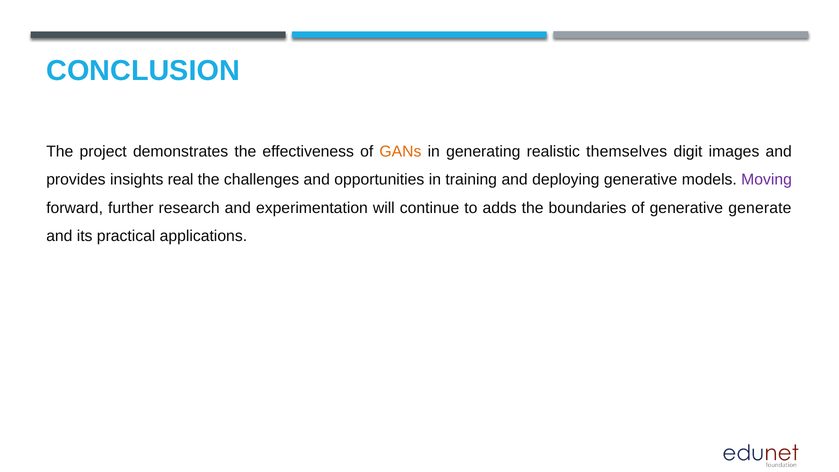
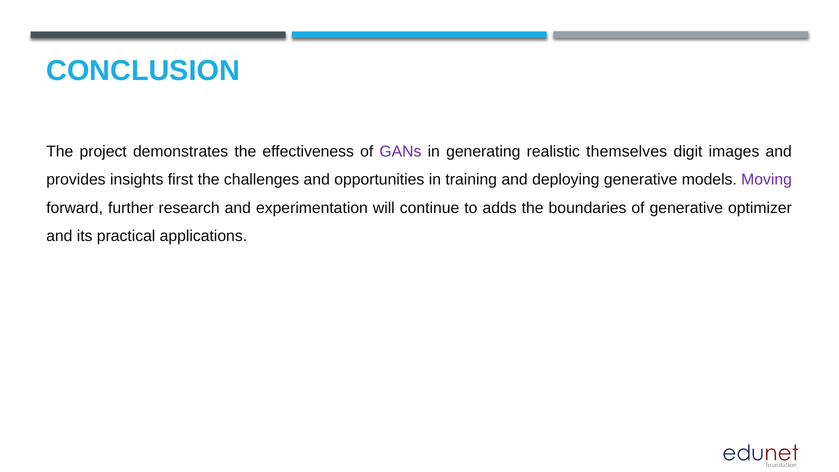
GANs colour: orange -> purple (400, 151)
real: real -> first (181, 180)
generate: generate -> optimizer (760, 208)
